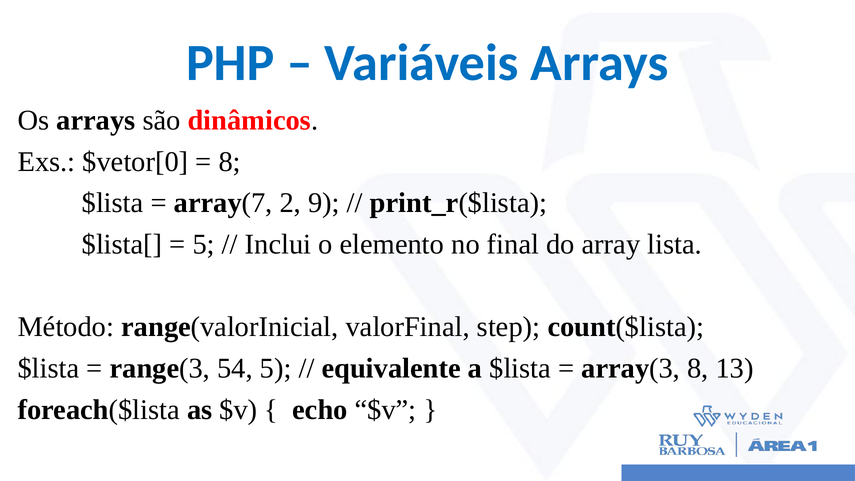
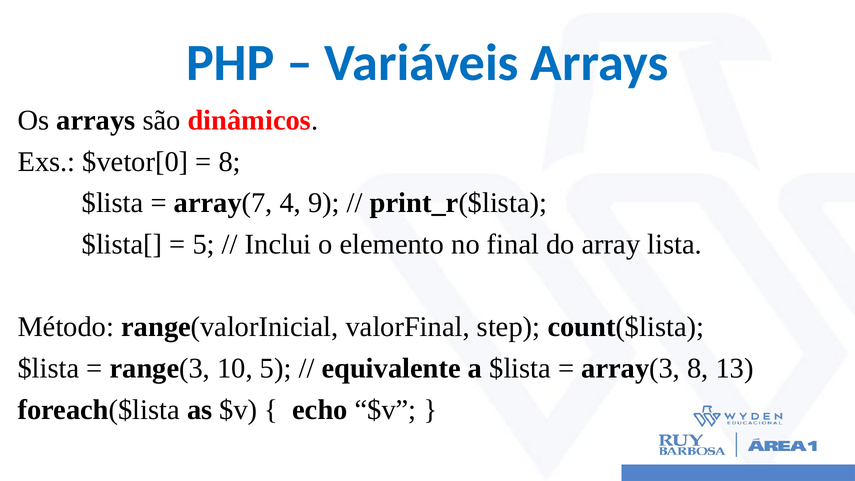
2: 2 -> 4 (290, 203)
54: 54 -> 10 (235, 368)
